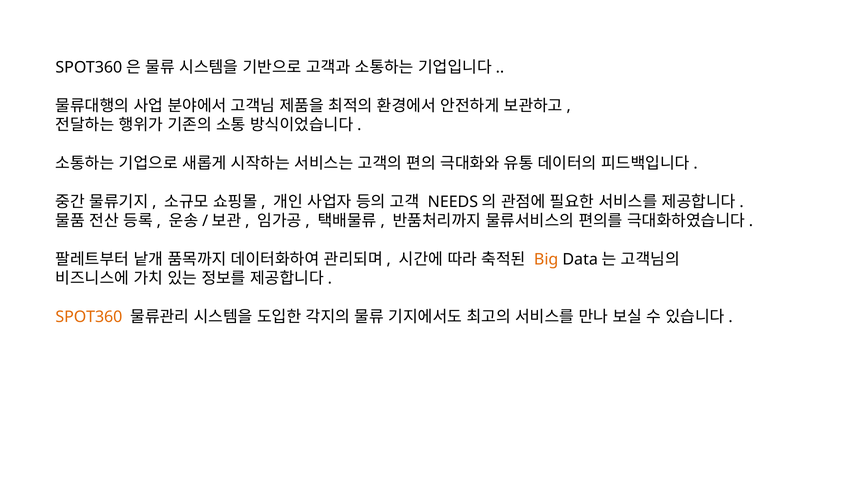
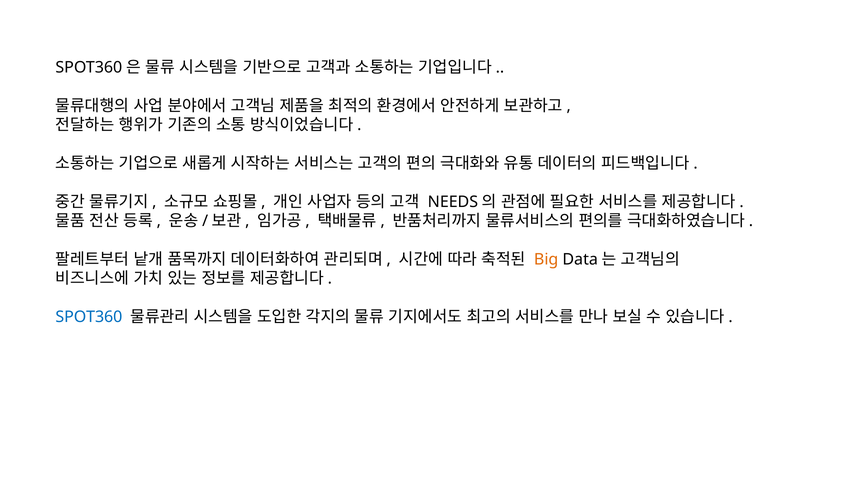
SPOT360 colour: orange -> blue (89, 317)
